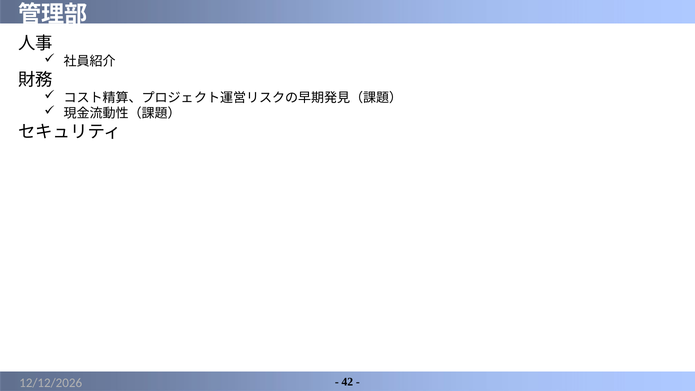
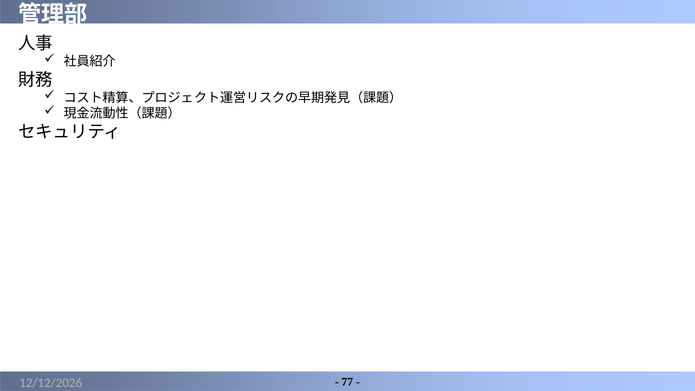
42: 42 -> 77 (347, 382)
